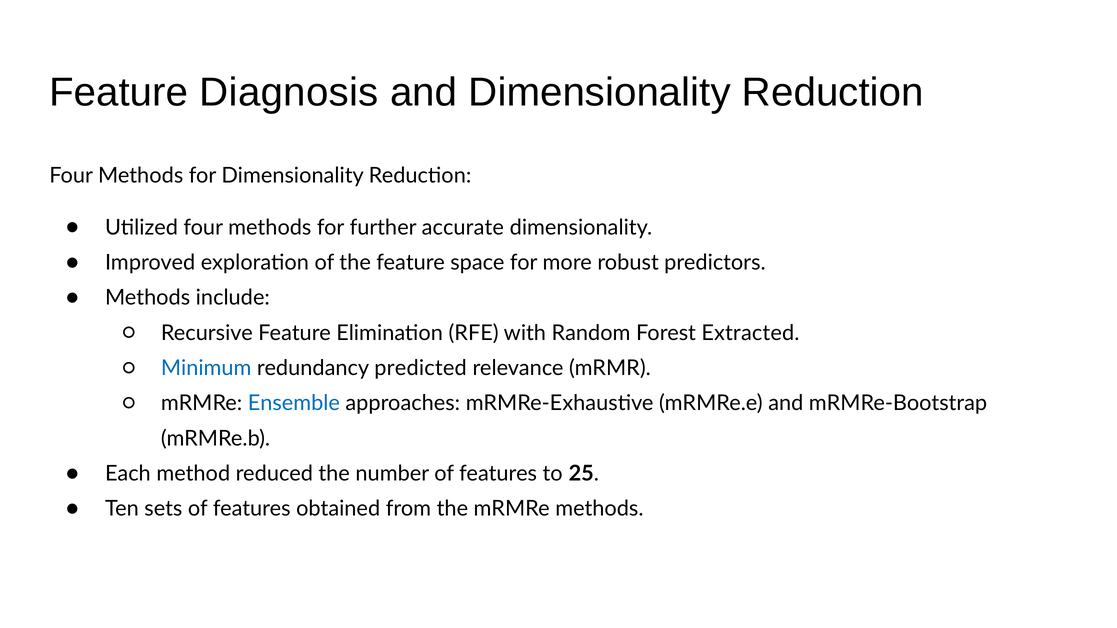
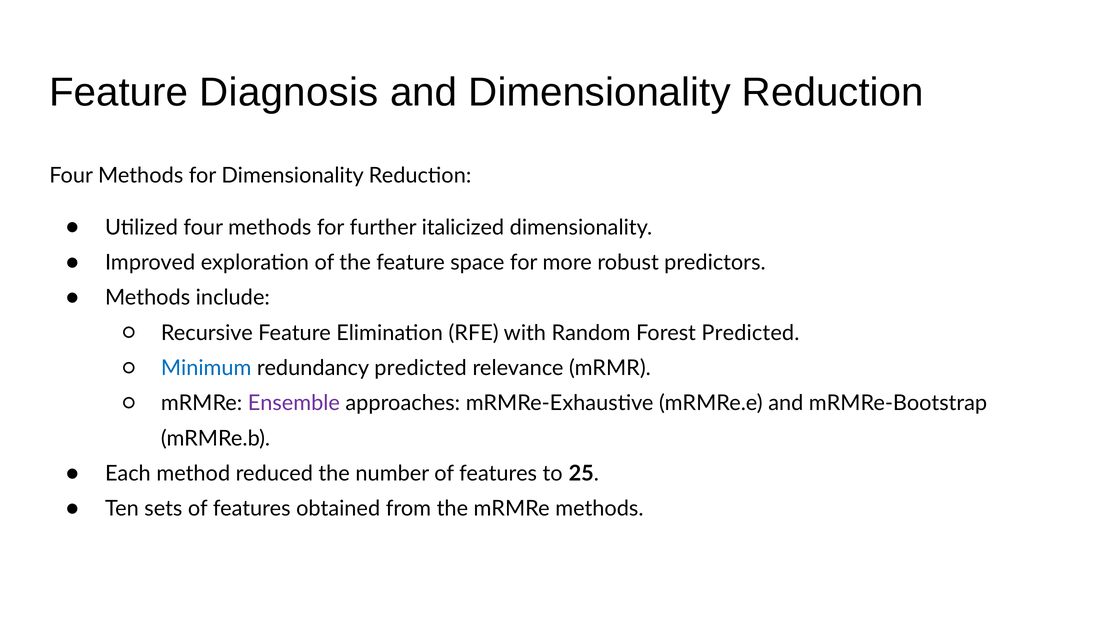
accurate: accurate -> italicized (463, 227)
Forest Extracted: Extracted -> Predicted (750, 333)
Ensemble colour: blue -> purple (294, 403)
